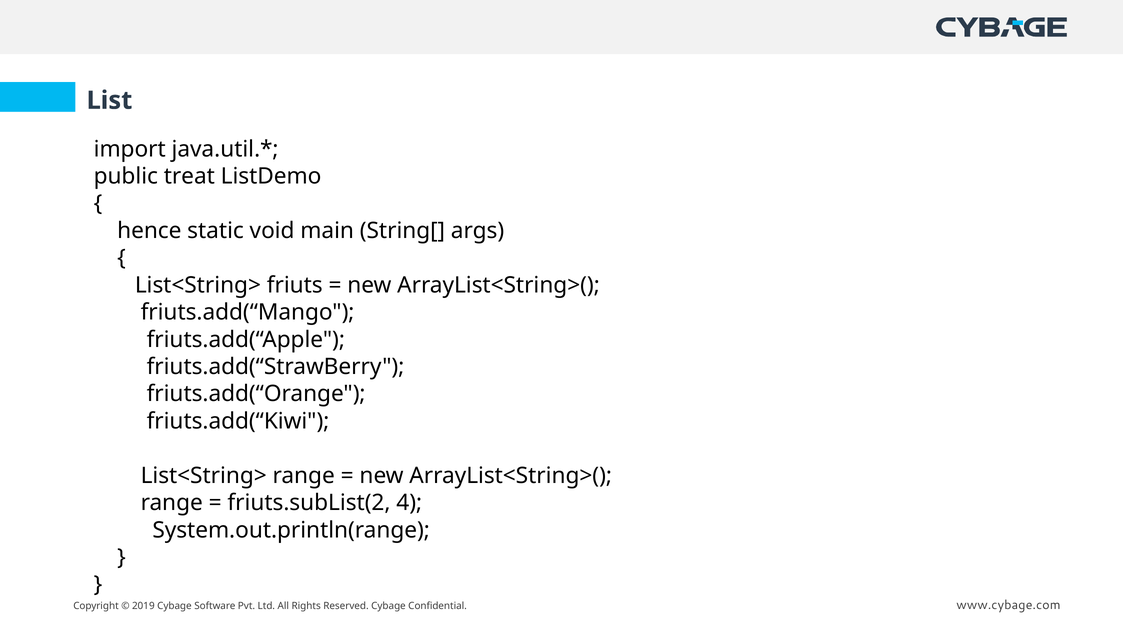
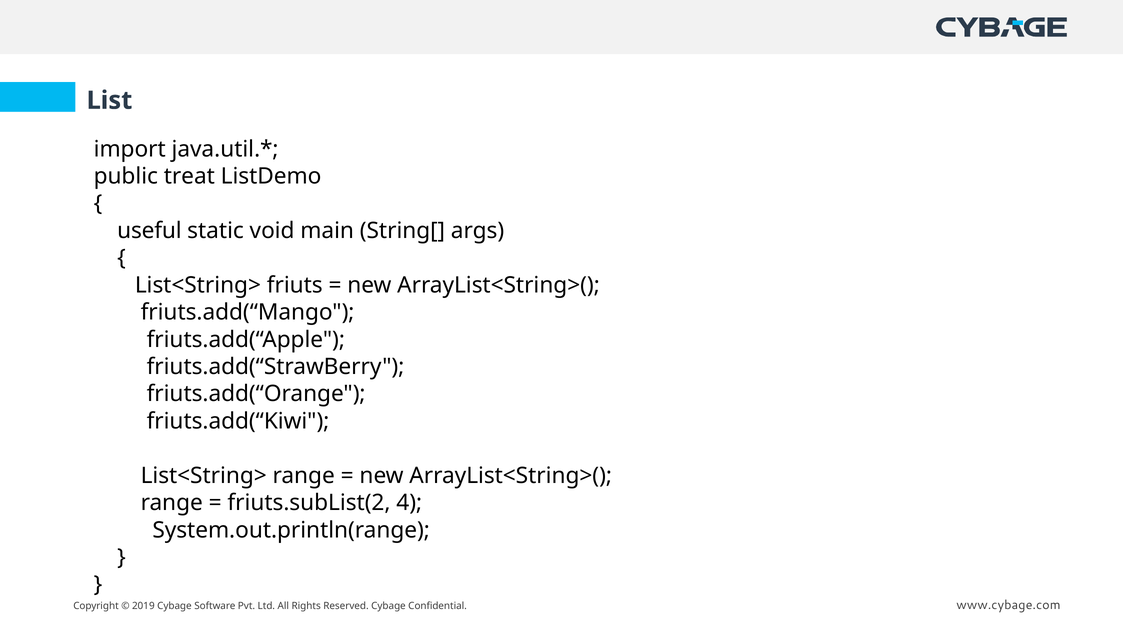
hence: hence -> useful (149, 231)
